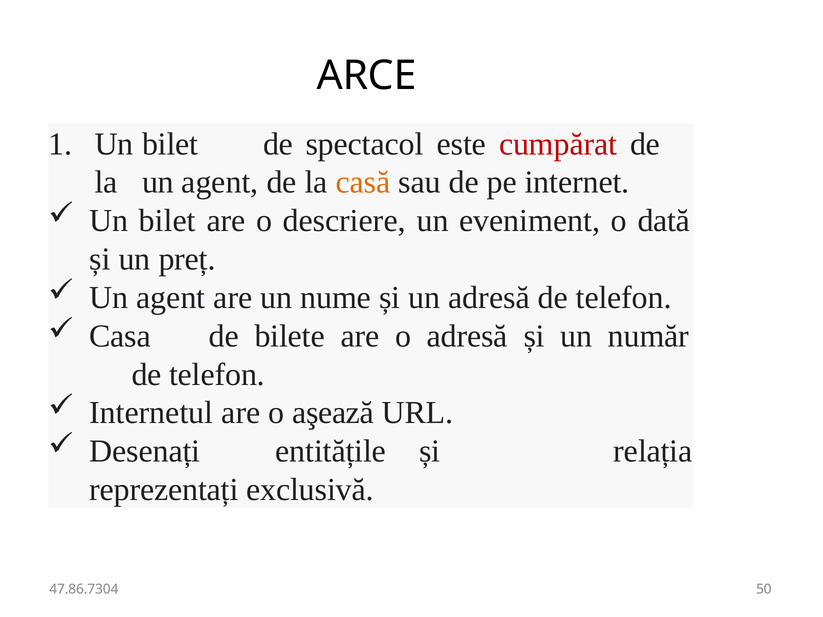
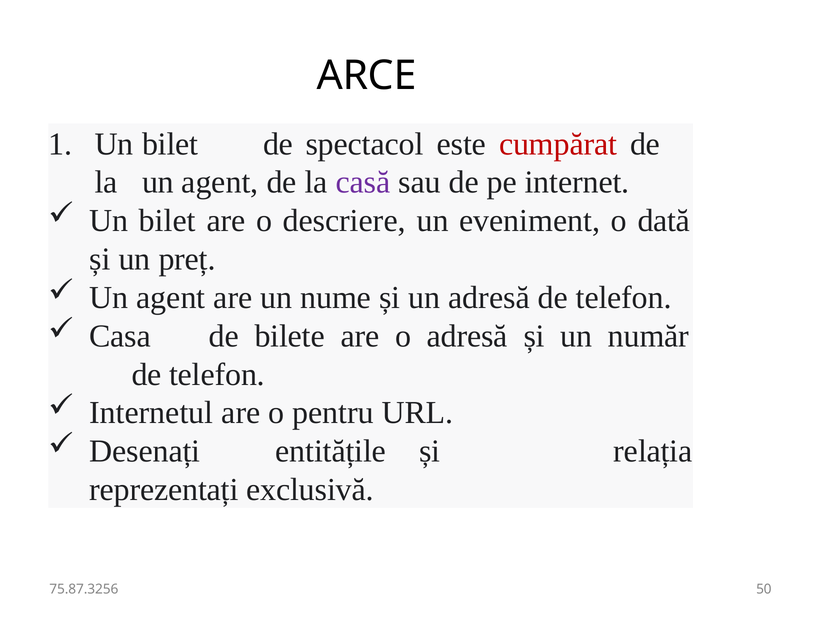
casă colour: orange -> purple (363, 182)
aşează: aşează -> pentru (333, 413)
47.86.7304: 47.86.7304 -> 75.87.3256 (84, 589)
